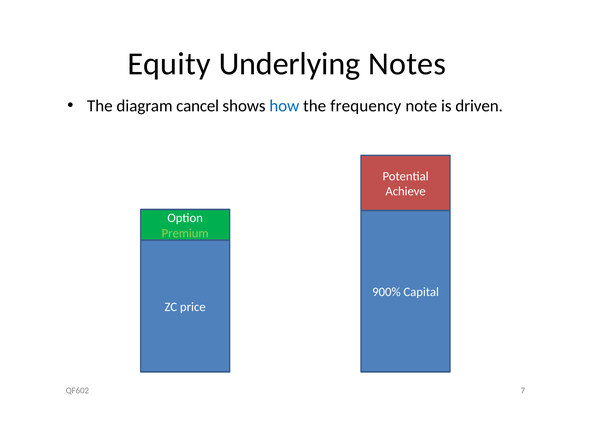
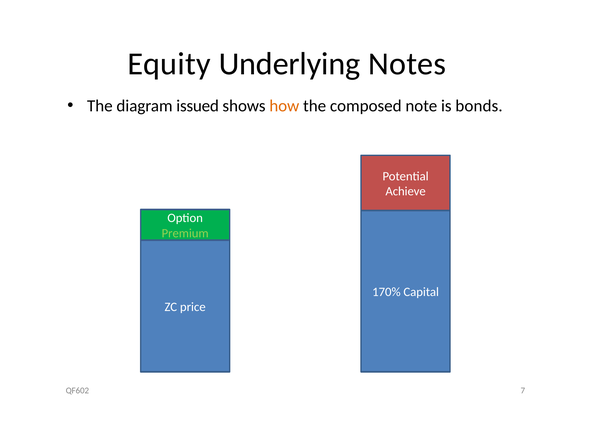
cancel: cancel -> issued (198, 106)
how colour: blue -> orange (284, 106)
frequency: frequency -> composed (366, 106)
driven: driven -> bonds (479, 106)
900%: 900% -> 170% (386, 292)
